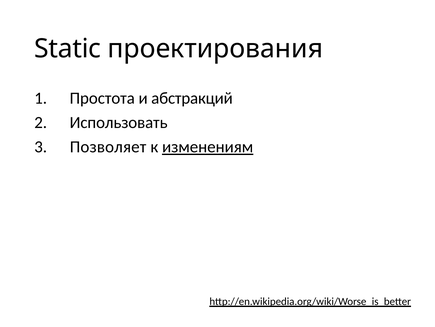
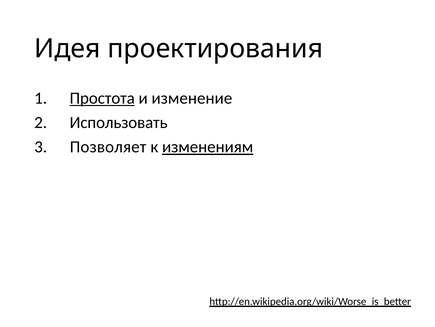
Static: Static -> Идея (67, 49)
Простота underline: none -> present (102, 98)
абстракций: абстракций -> изменение (192, 98)
